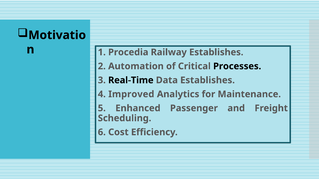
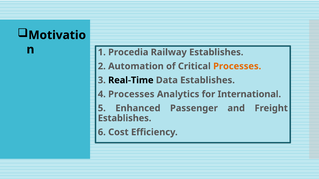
Processes colour: black -> orange (237, 66)
4 Improved: Improved -> Processes (131, 94)
Maintenance: Maintenance -> International (249, 94)
Scheduling: Scheduling -> Establishes (125, 118)
